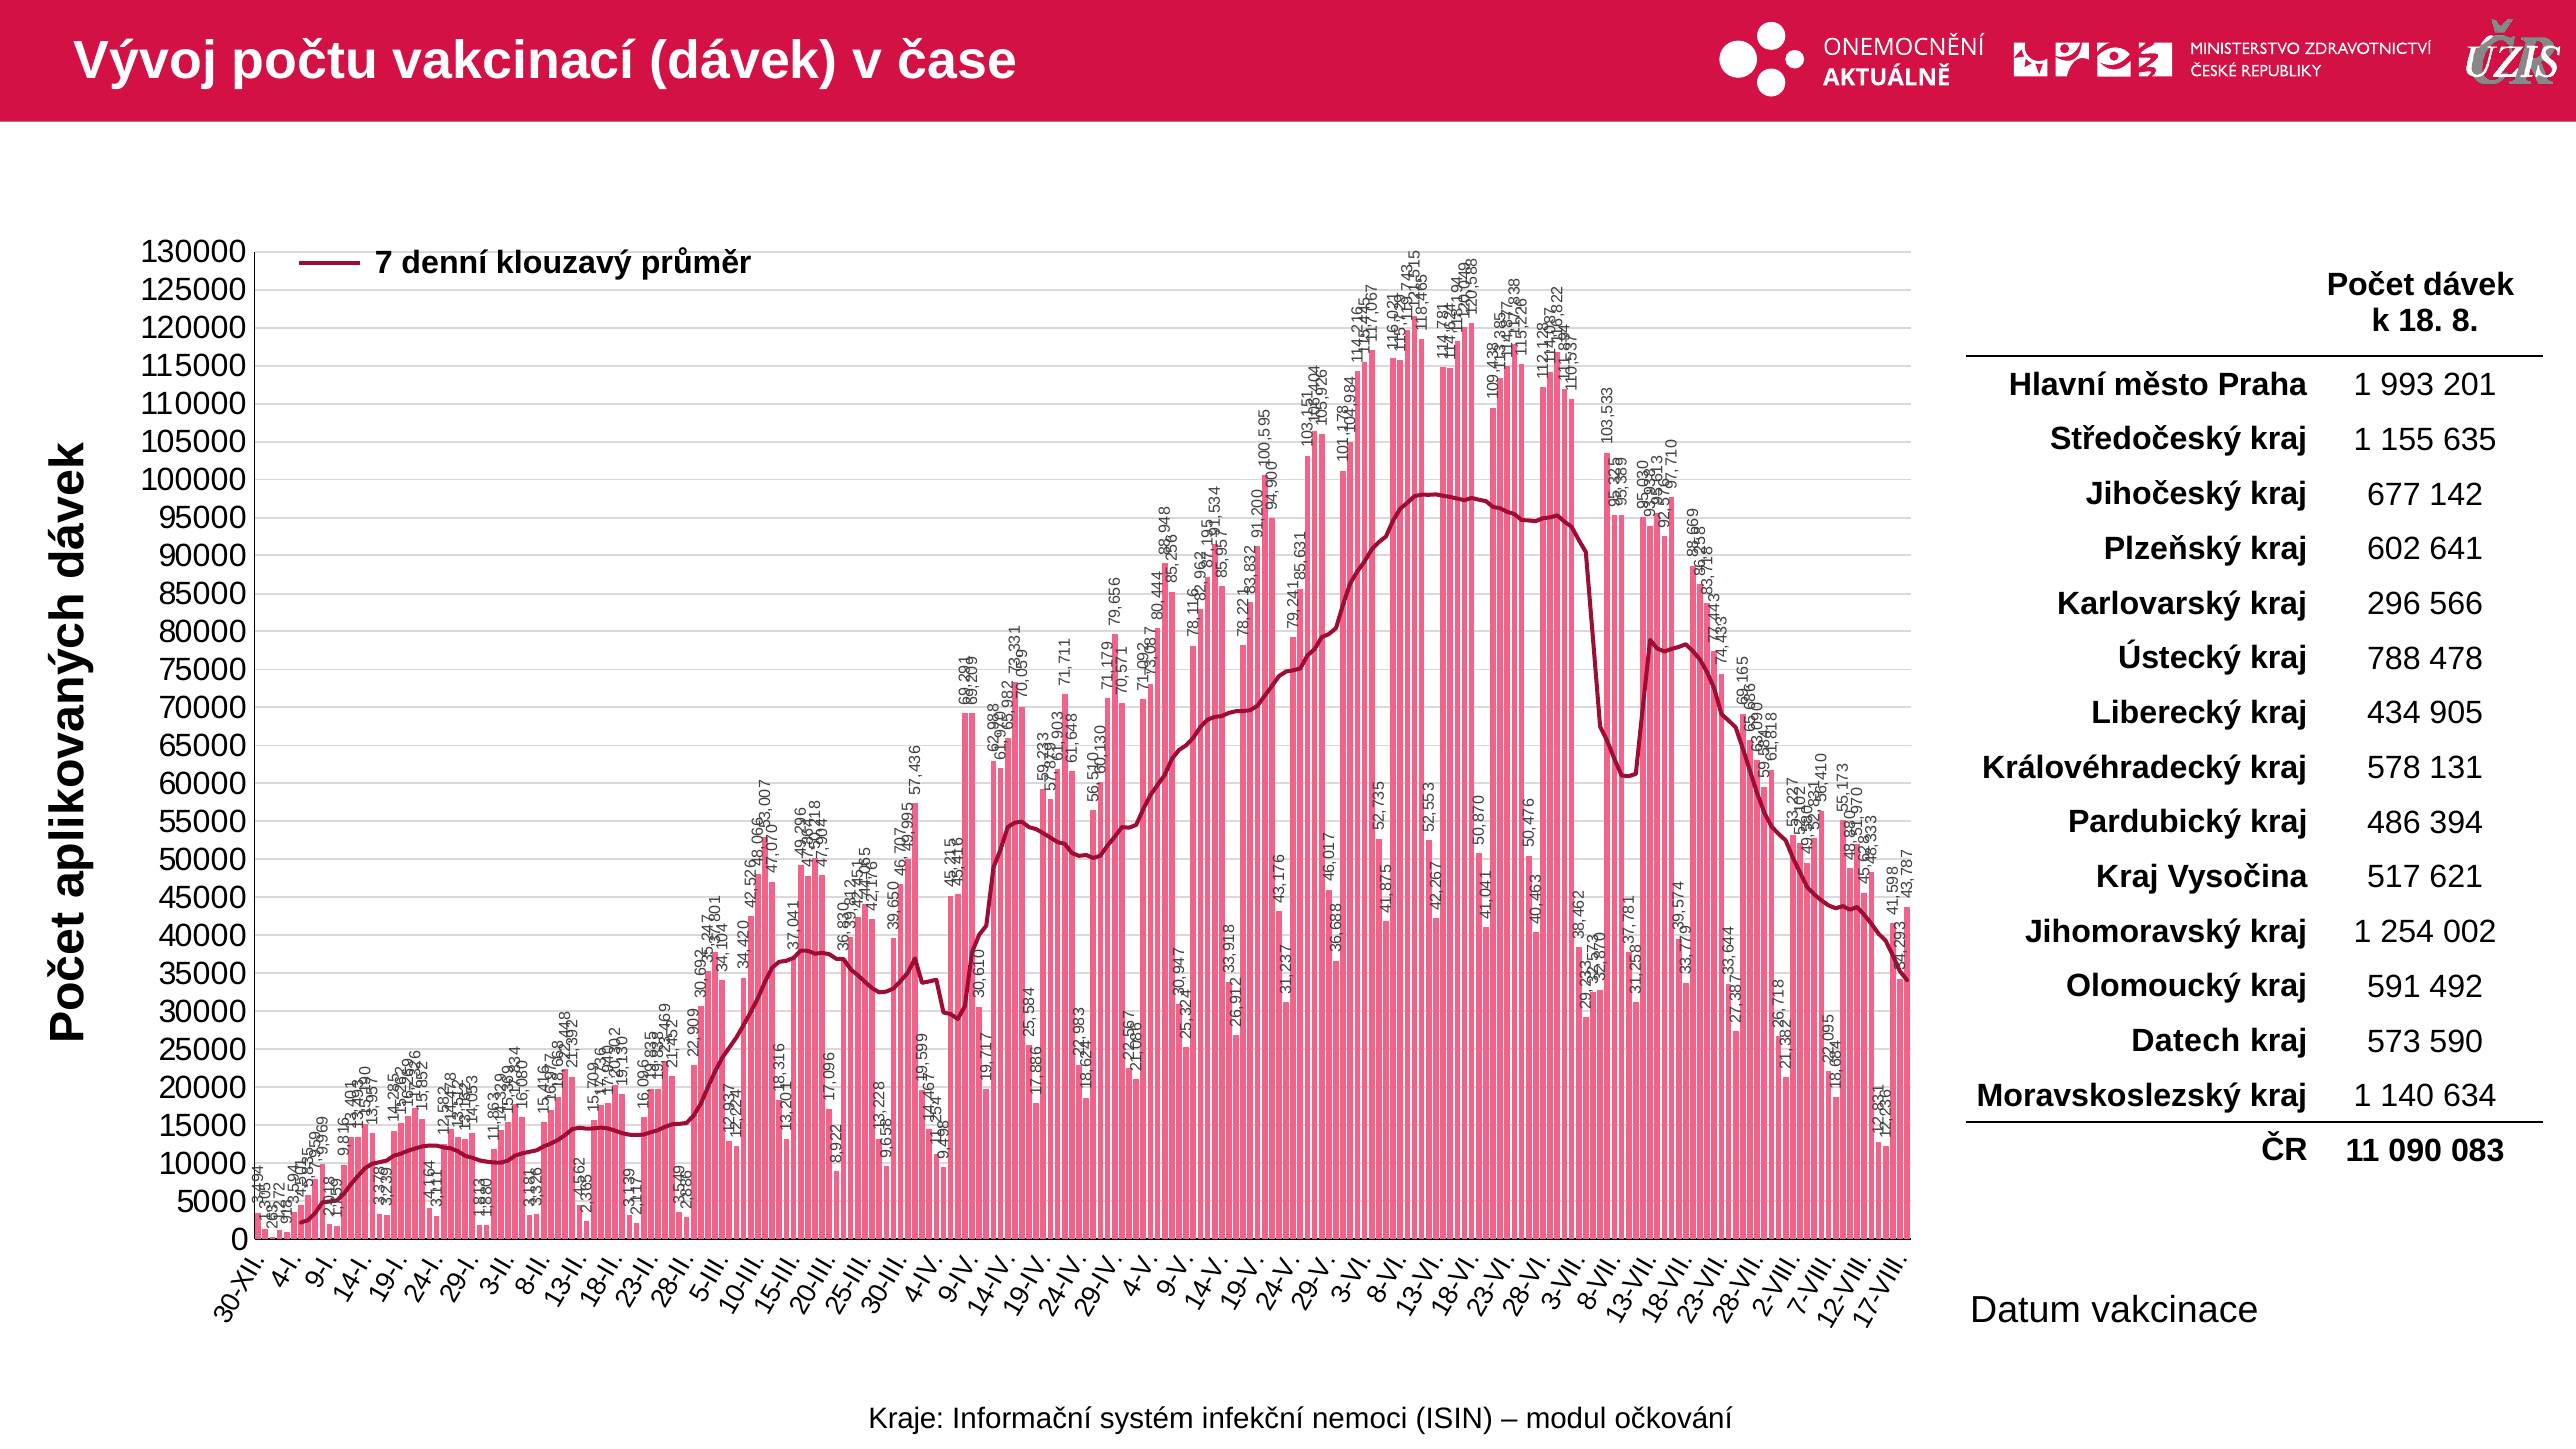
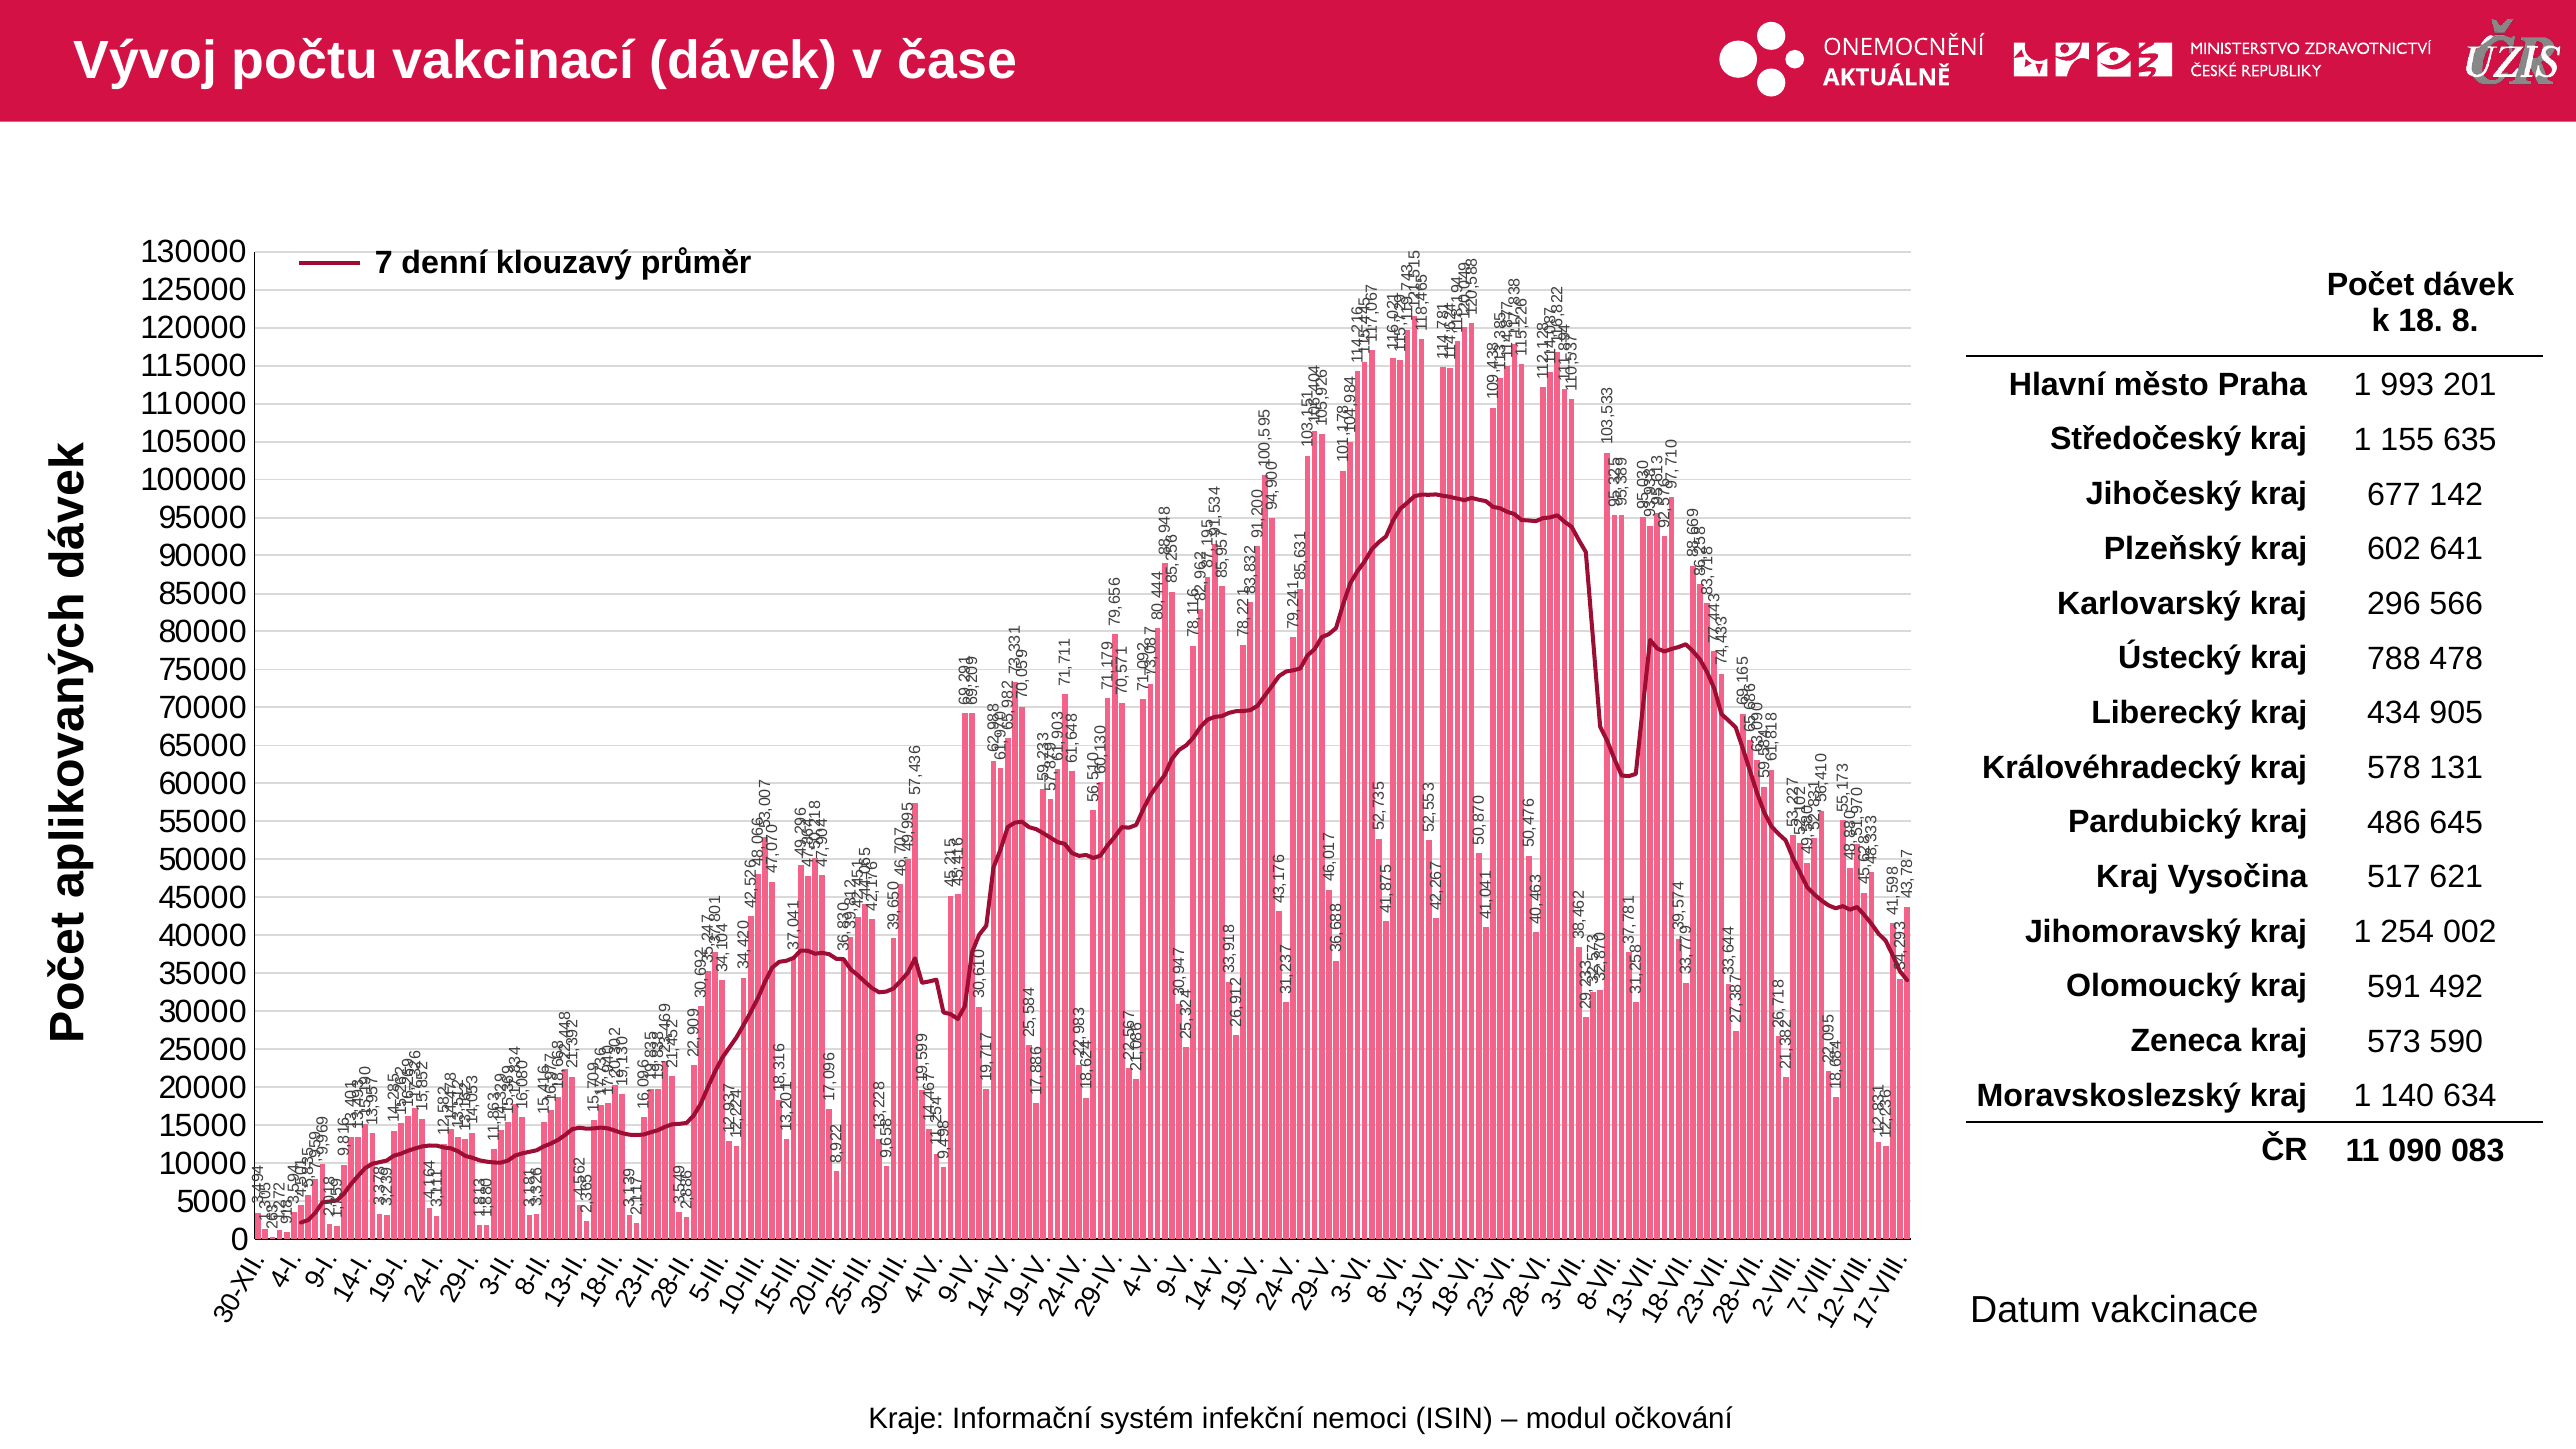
394: 394 -> 645 (2456, 823)
Datech: Datech -> Zeneca (2186, 1041)
